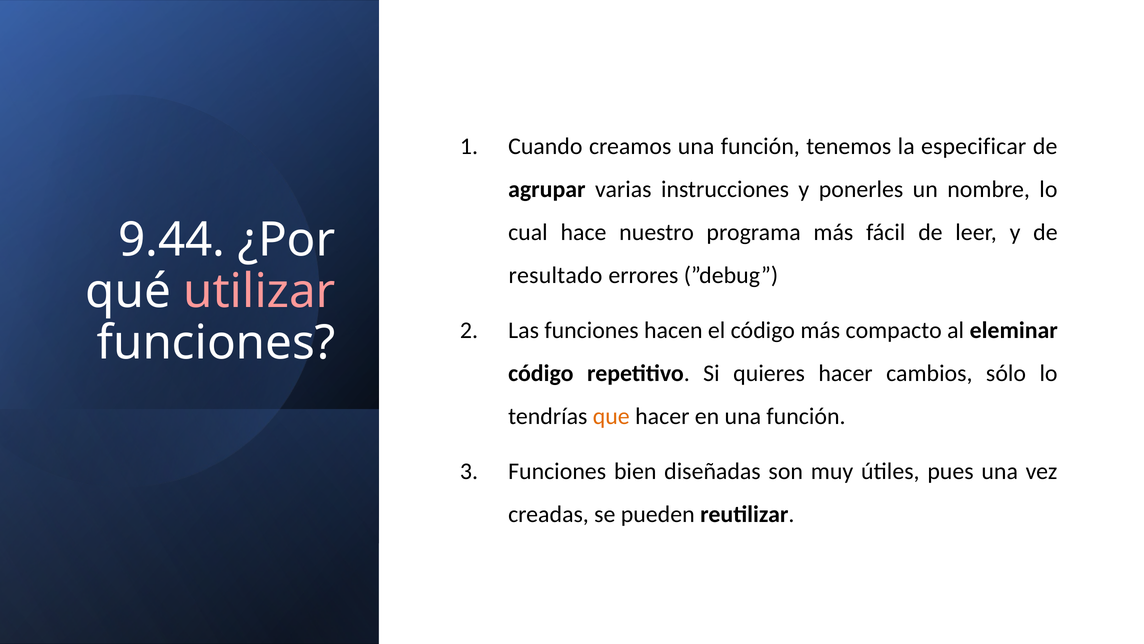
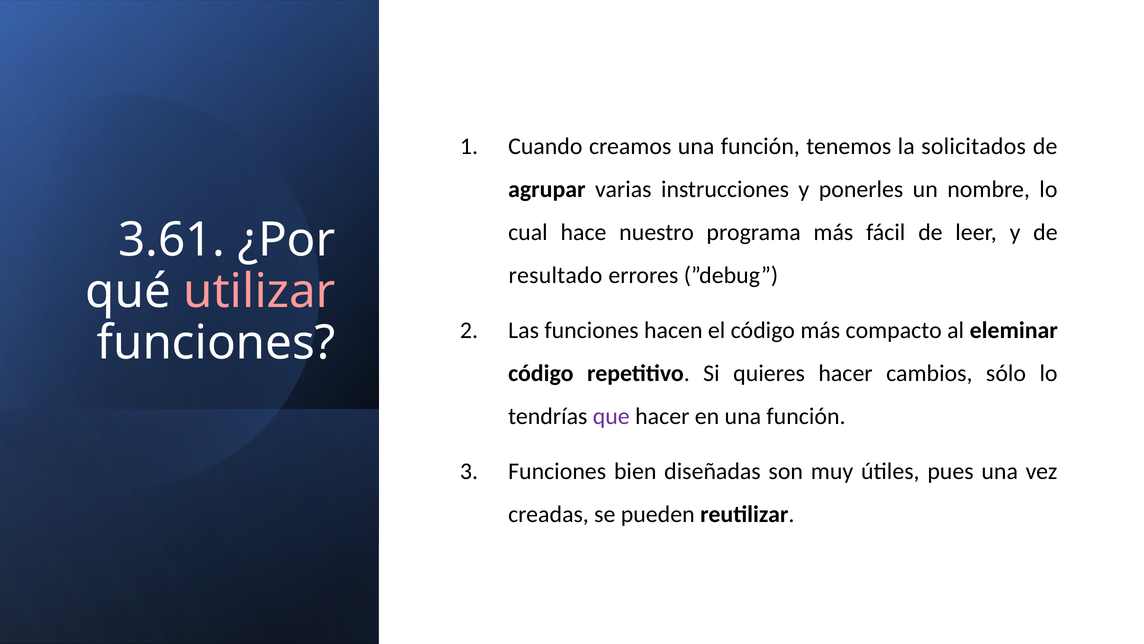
especificar: especificar -> solicitados (974, 146)
9.44: 9.44 -> 3.61 (172, 240)
que colour: orange -> purple (611, 416)
